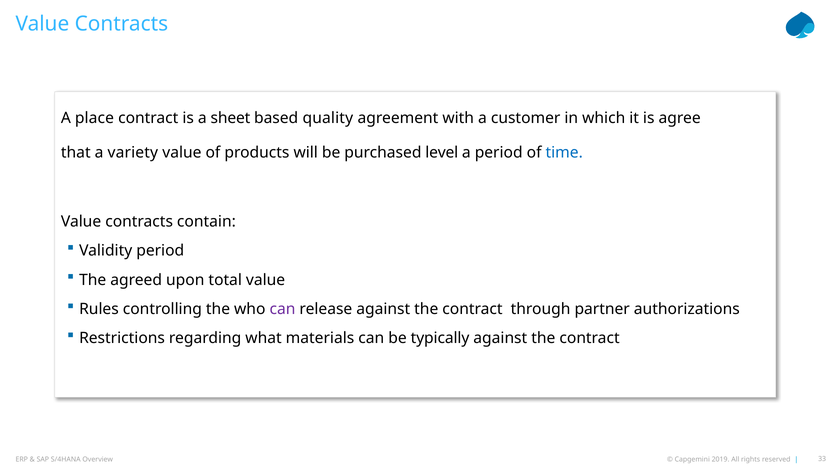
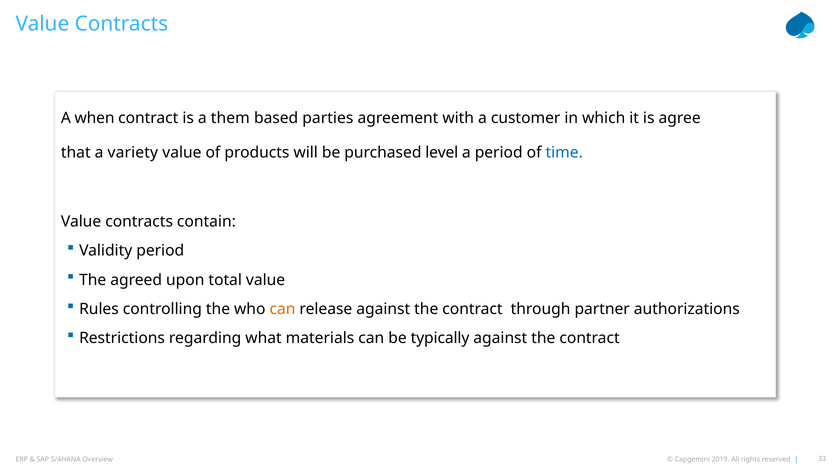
place: place -> when (95, 118)
sheet: sheet -> them (230, 118)
quality: quality -> parties (328, 118)
can colour: purple -> orange (282, 309)
